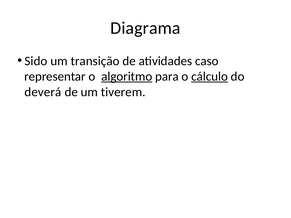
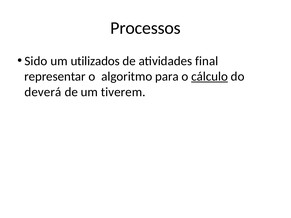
Diagrama: Diagrama -> Processos (146, 28)
transição: transição -> utilizados (95, 61)
caso: caso -> final (207, 61)
algoritmo underline: present -> none (127, 77)
